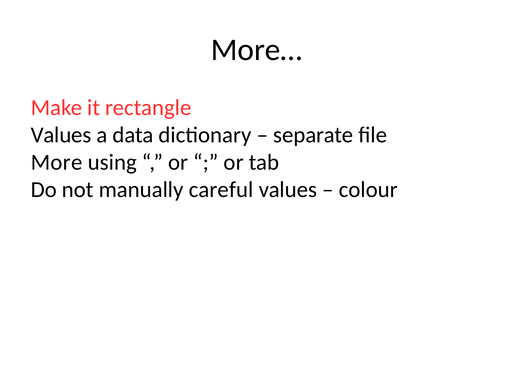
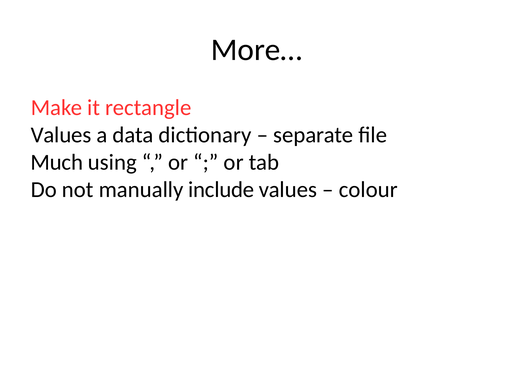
More: More -> Much (57, 162)
careful: careful -> include (221, 190)
